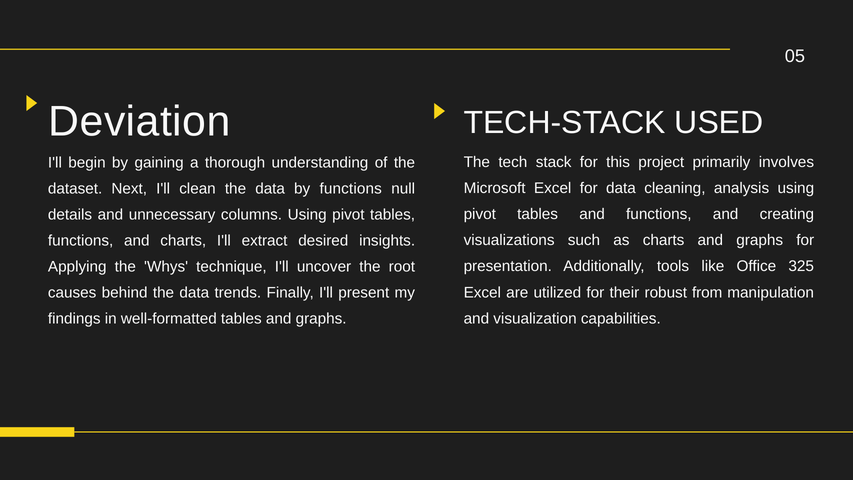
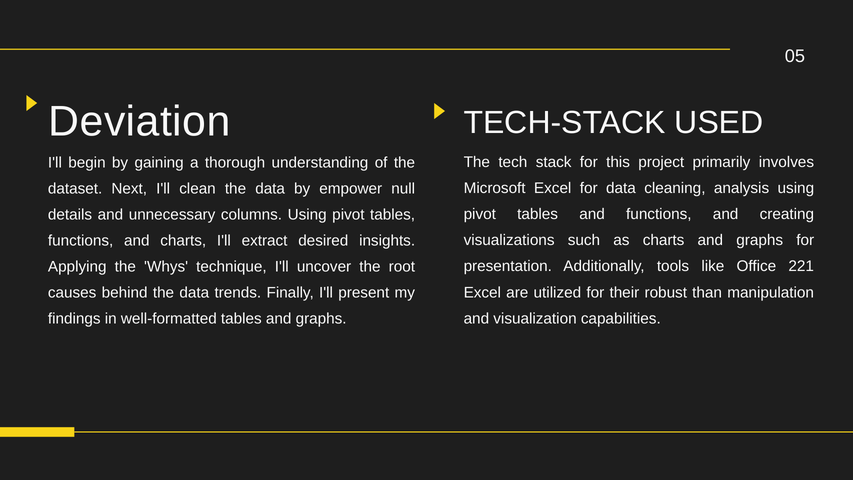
by functions: functions -> empower (351, 189)
325: 325 -> 221 (801, 266)
from: from -> than (707, 292)
